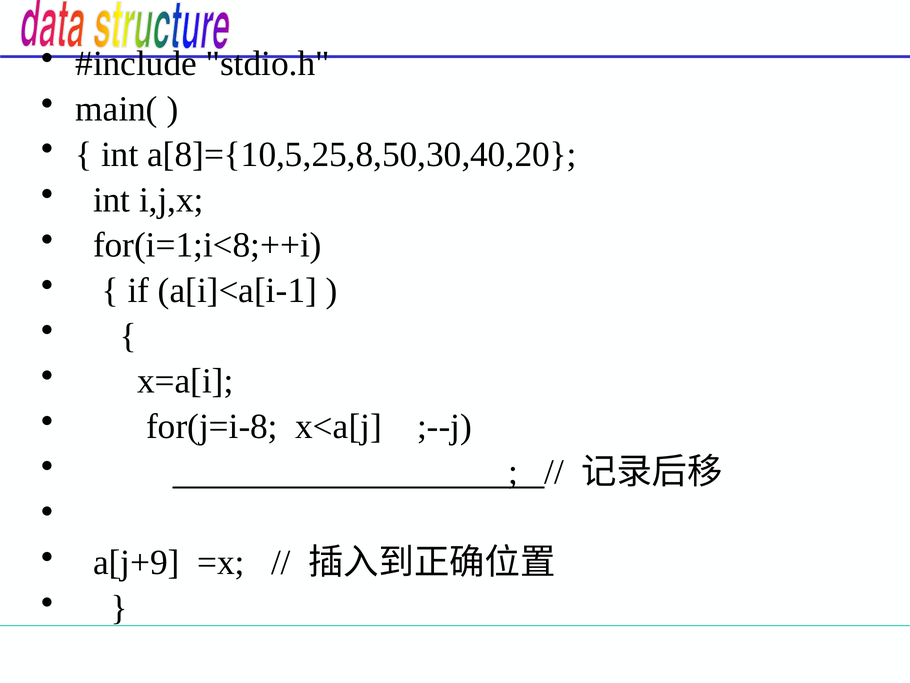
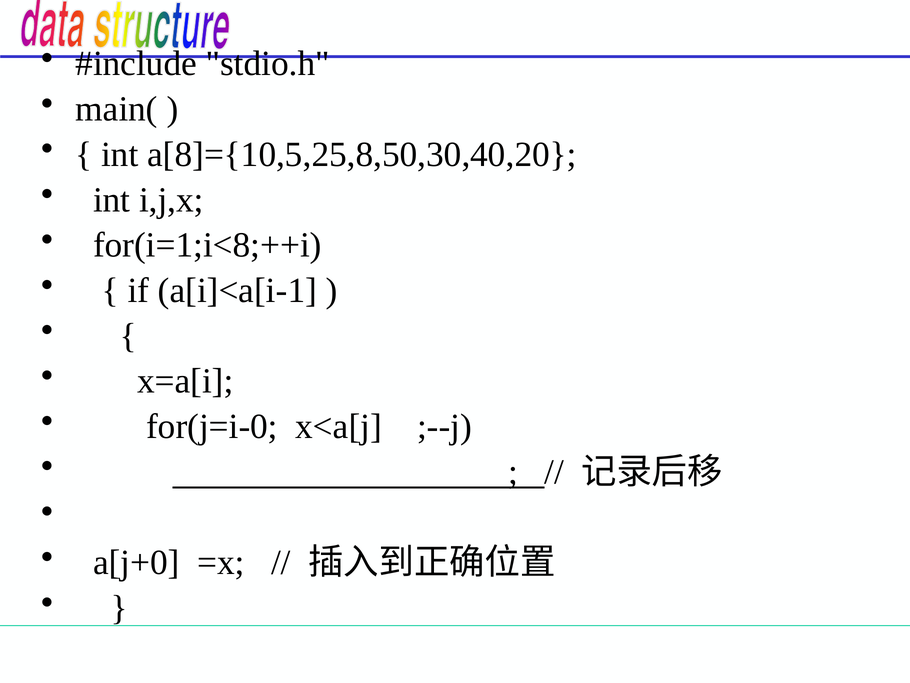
for(j=i-8: for(j=i-8 -> for(j=i-0 (212, 426)
a[j+9: a[j+9 -> a[j+0 (136, 562)
